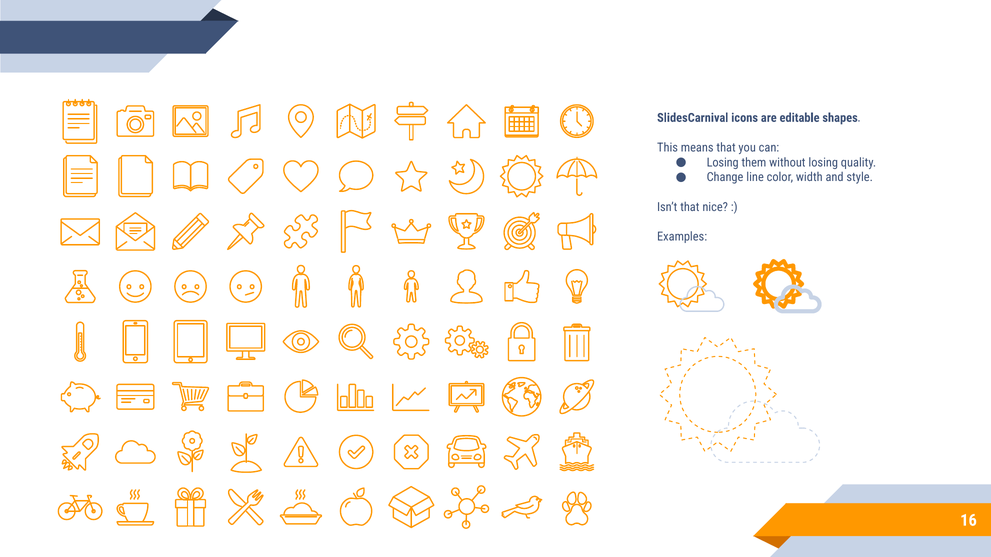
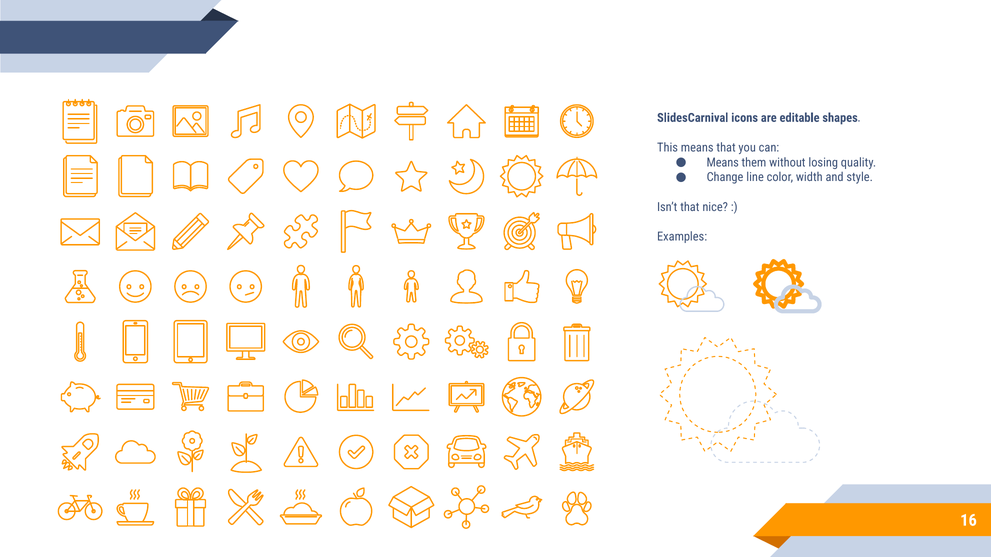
Losing: Losing -> Means (723, 163)
